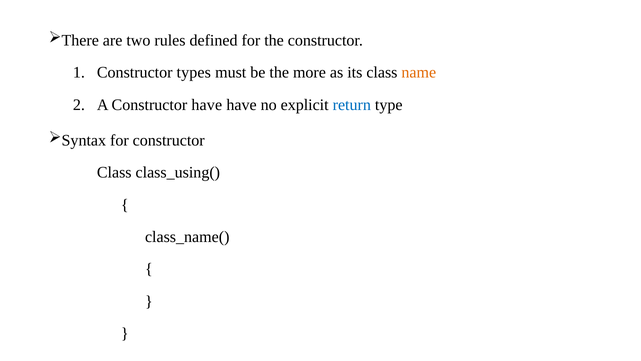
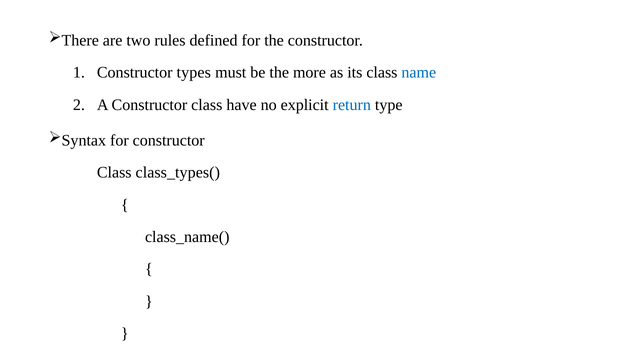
name colour: orange -> blue (419, 72)
A Constructor have: have -> class (207, 105)
class_using(: class_using( -> class_types( (178, 172)
